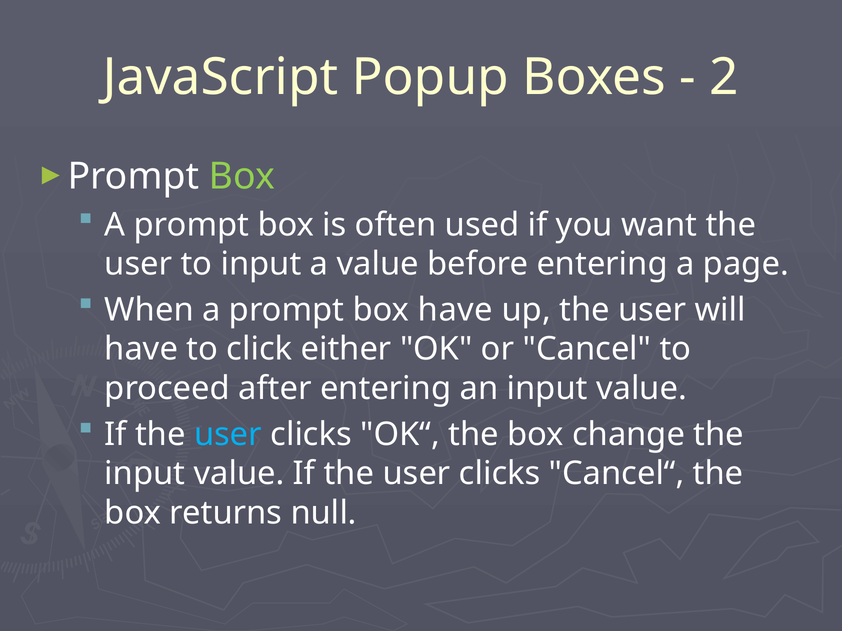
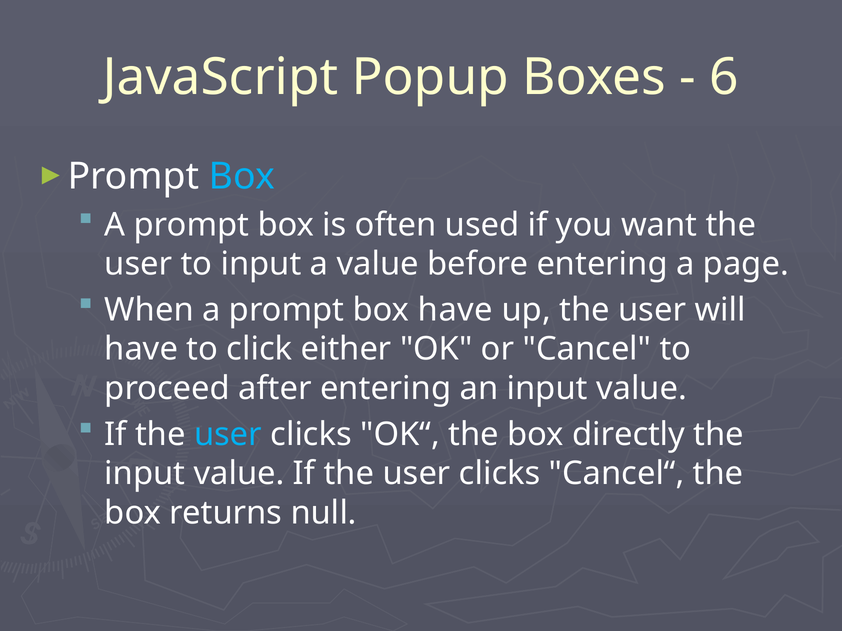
2: 2 -> 6 (724, 77)
Box colour: light green -> light blue (242, 177)
change: change -> directly (629, 435)
